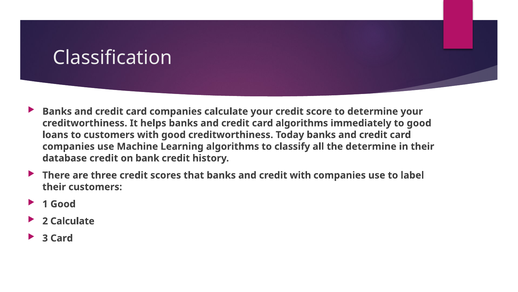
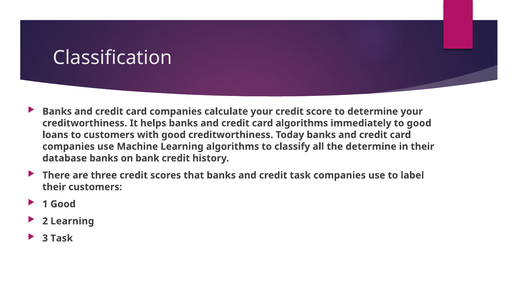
database credit: credit -> banks (104, 158)
credit with: with -> task (300, 175)
2 Calculate: Calculate -> Learning (72, 221)
3 Card: Card -> Task (62, 238)
